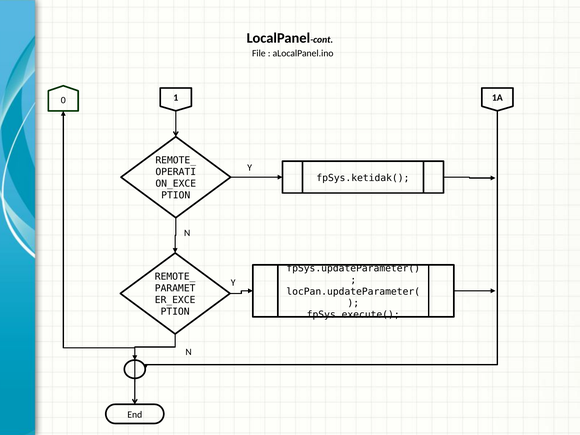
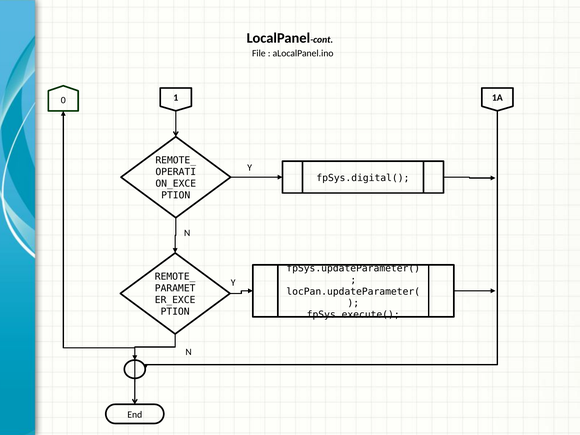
fpSys.ketidak(: fpSys.ketidak( -> fpSys.digital( (363, 178)
